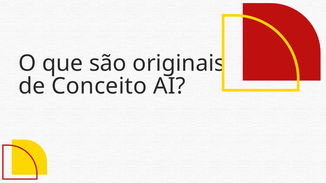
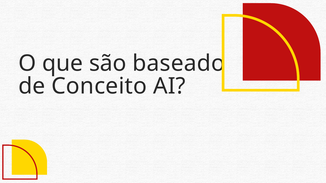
originais: originais -> baseado (179, 64)
